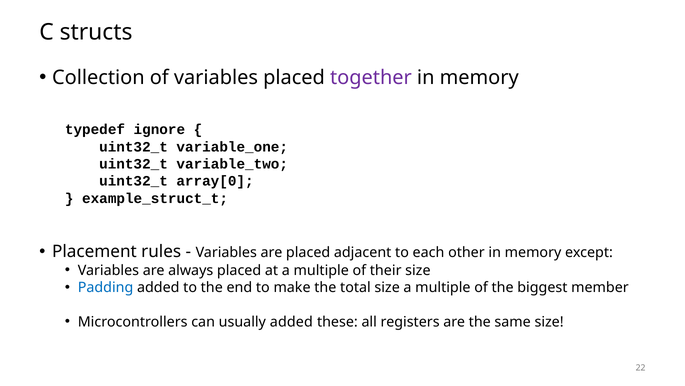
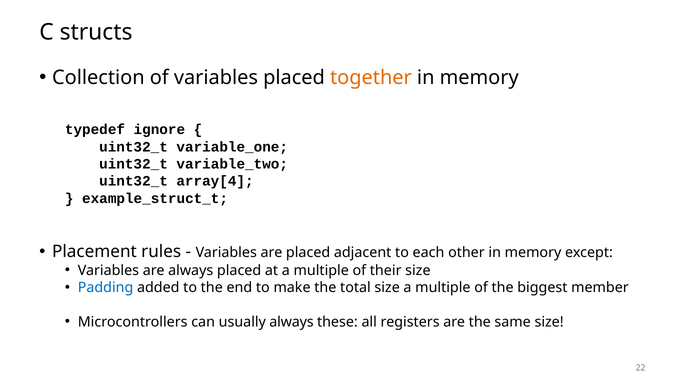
together colour: purple -> orange (371, 77)
array[0: array[0 -> array[4 (215, 181)
usually added: added -> always (292, 321)
